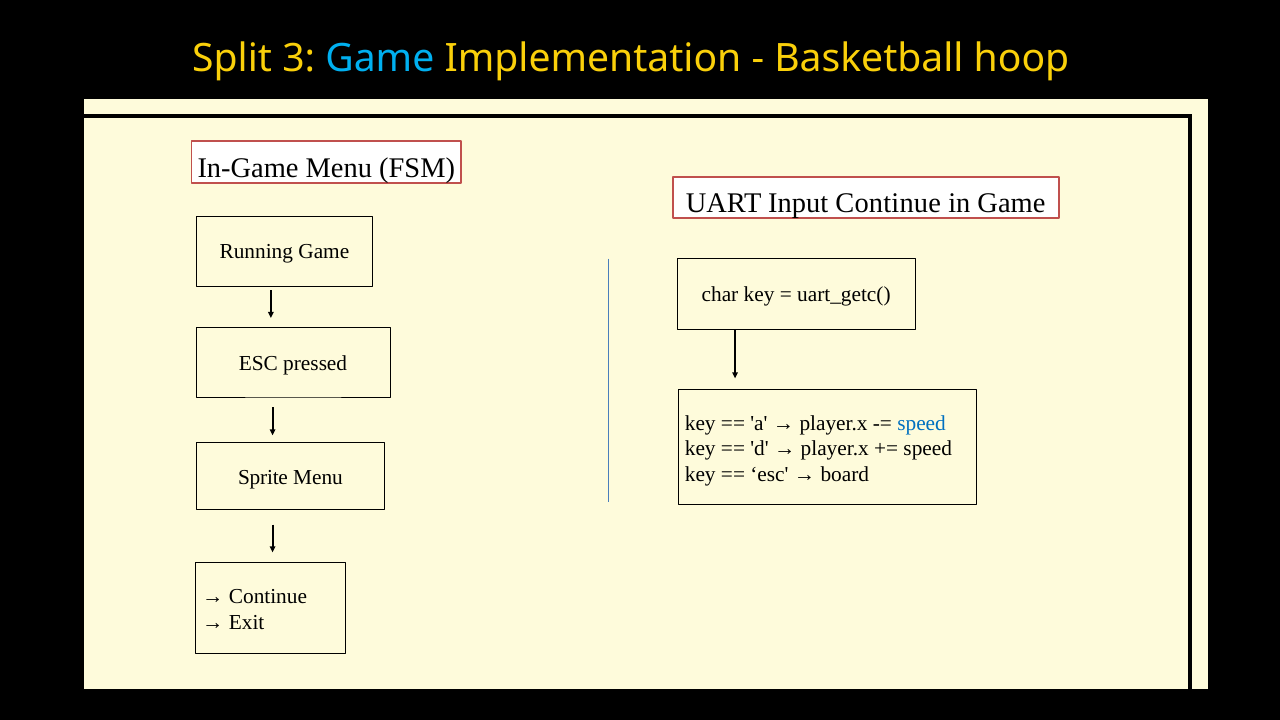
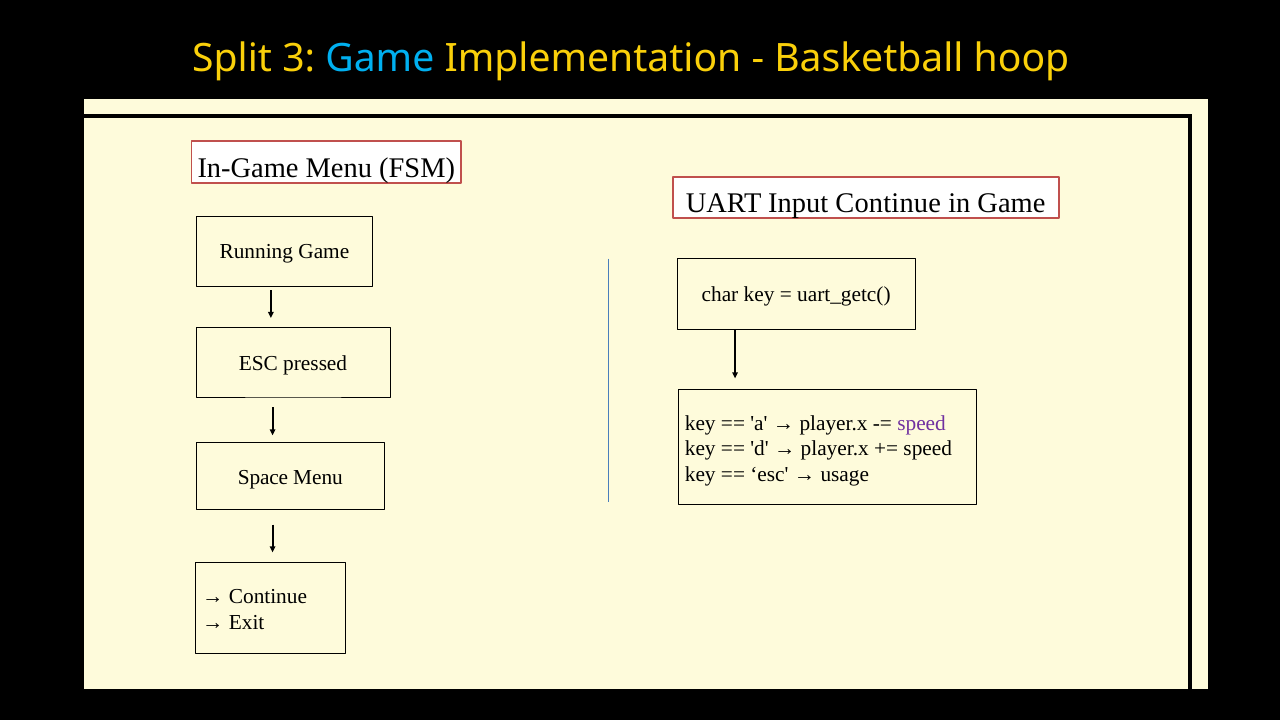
speed colour: blue -> purple (922, 423)
board: board -> usage (845, 474)
Sprite: Sprite -> Space (263, 477)
